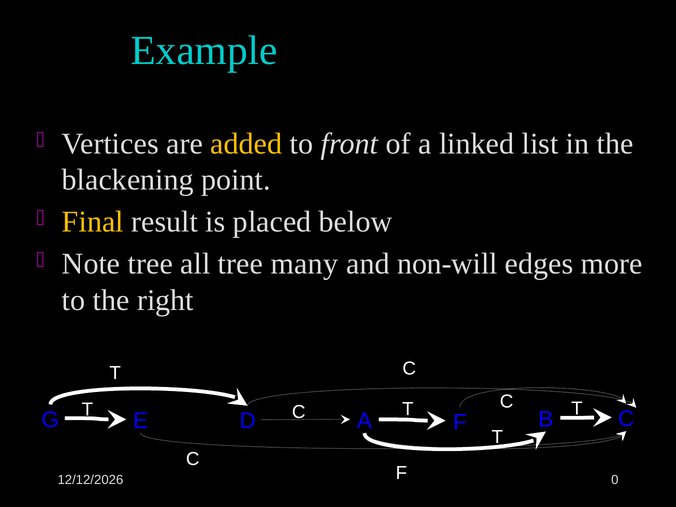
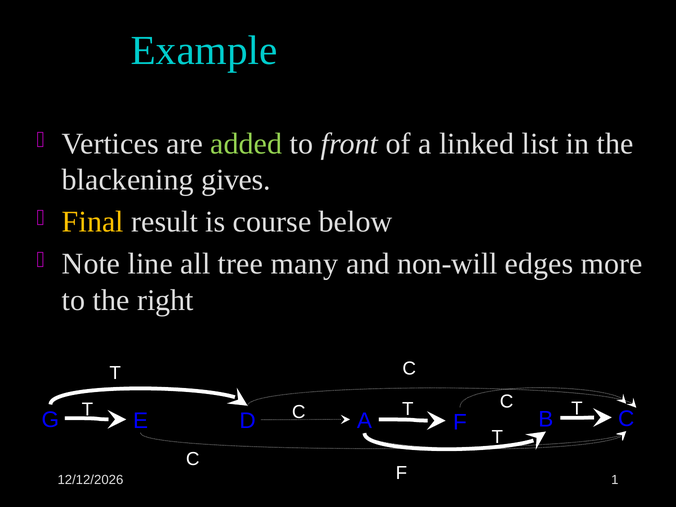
added colour: yellow -> light green (246, 144)
point: point -> gives (236, 180)
placed: placed -> course (272, 222)
Note tree: tree -> line (150, 264)
0: 0 -> 1 (615, 480)
